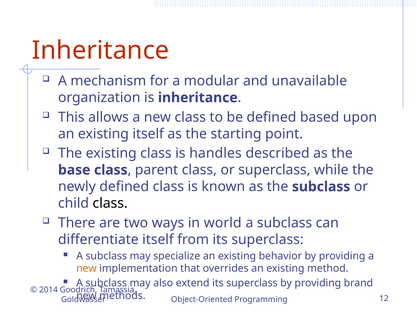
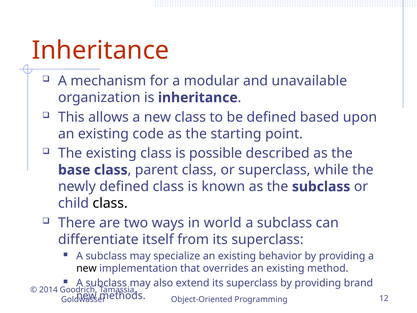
existing itself: itself -> code (148, 134)
handles: handles -> possible (216, 153)
new colour: orange -> black (86, 268)
